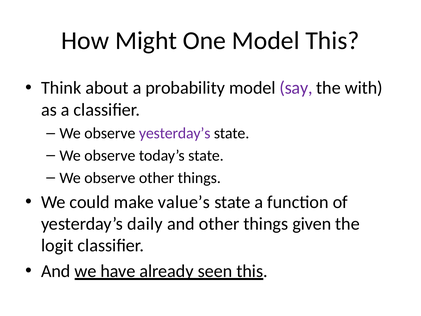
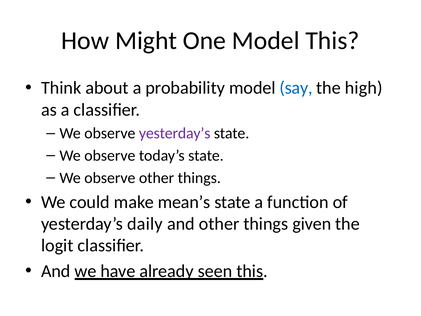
say colour: purple -> blue (296, 88)
with: with -> high (364, 88)
value’s: value’s -> mean’s (184, 202)
